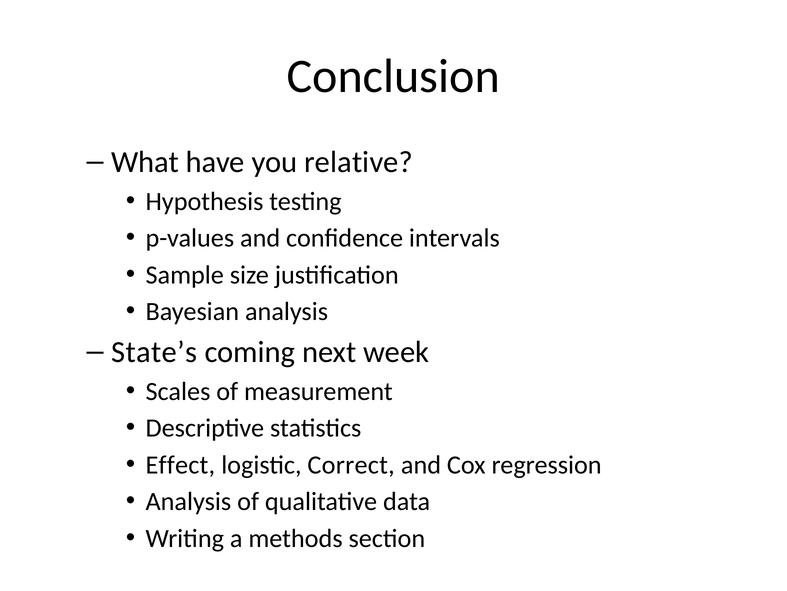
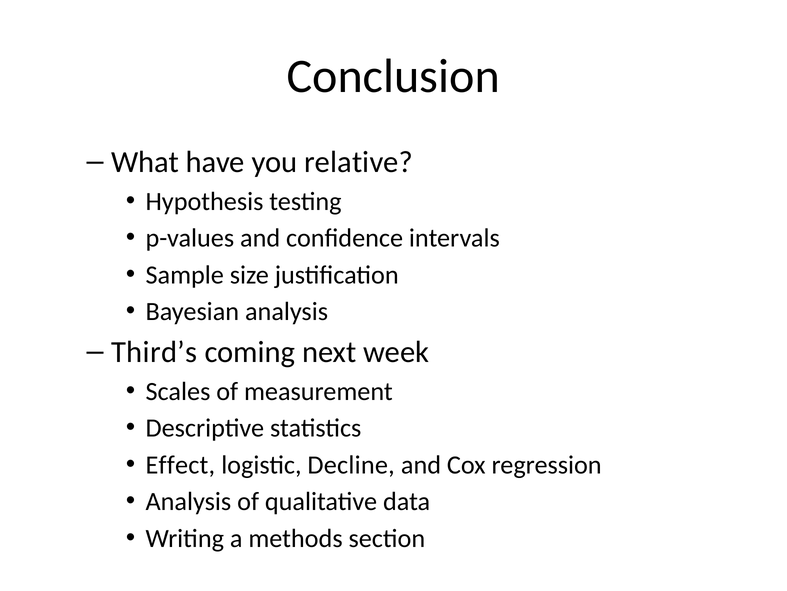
State’s: State’s -> Third’s (154, 352)
Correct: Correct -> Decline (351, 464)
